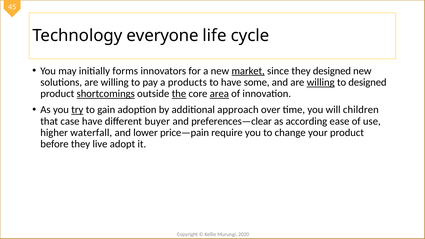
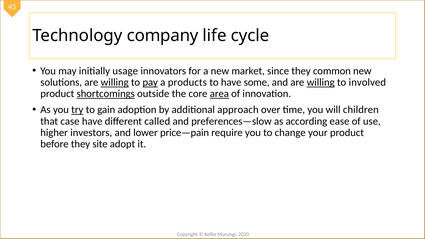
everyone: everyone -> company (163, 36)
forms: forms -> usage (125, 71)
market underline: present -> none (248, 71)
they designed: designed -> common (332, 71)
willing underline: none -> present (115, 82)
pay underline: none -> present (150, 82)
to designed: designed -> involved (367, 82)
the underline: present -> none (179, 94)
buyer: buyer -> called (157, 121)
preferences—clear: preferences—clear -> preferences—slow (231, 121)
waterfall: waterfall -> investors (91, 133)
live: live -> site (100, 144)
